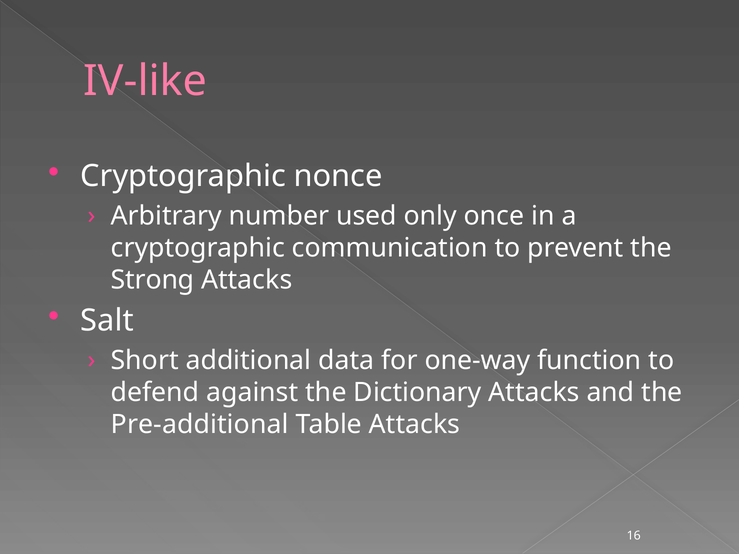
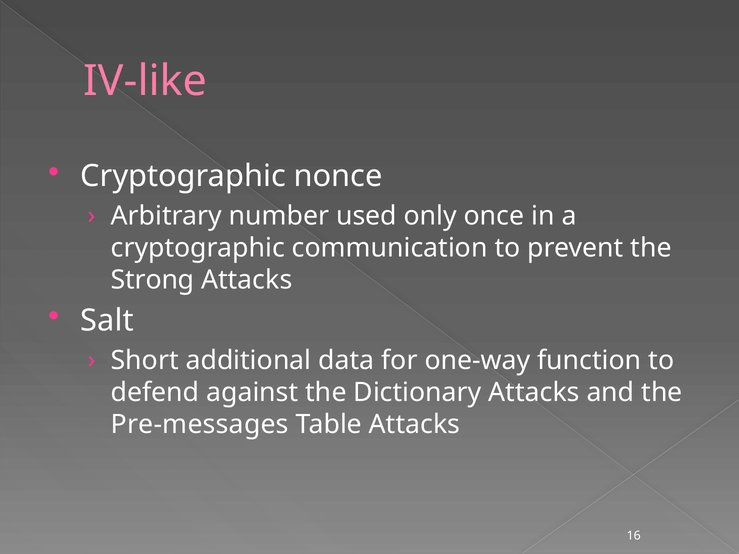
Pre-additional: Pre-additional -> Pre-messages (200, 424)
